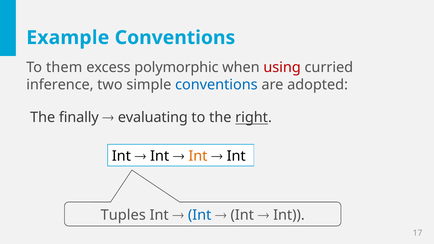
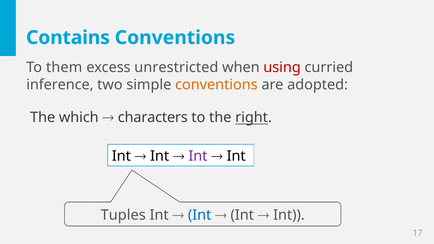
Example: Example -> Contains (68, 38)
polymorphic: polymorphic -> unrestricted (176, 67)
conventions colour: blue -> orange (216, 85)
finally: finally -> which (79, 117)
evaluating: evaluating -> characters (153, 117)
Int colour: orange -> purple (198, 156)
